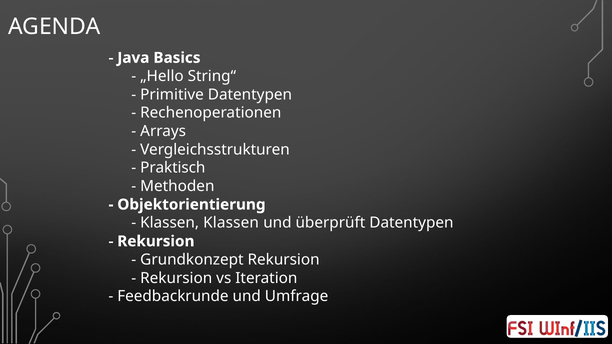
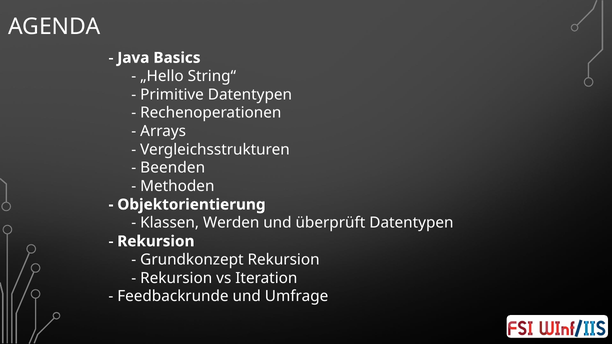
Praktisch: Praktisch -> Beenden (173, 168)
Klassen Klassen: Klassen -> Werden (231, 223)
